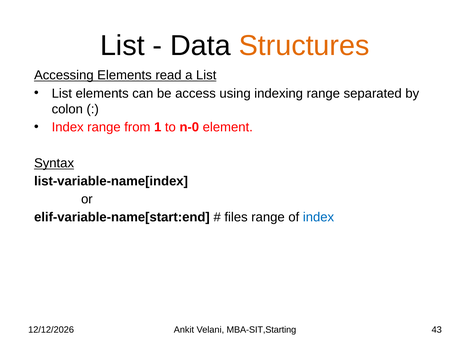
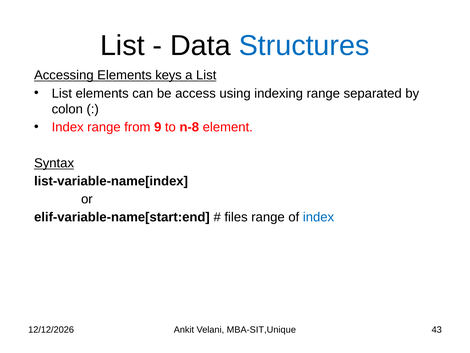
Structures colour: orange -> blue (304, 45)
read: read -> keys (169, 75)
1: 1 -> 9 (158, 127)
n-0: n-0 -> n-8 (189, 127)
MBA-SIT,Starting: MBA-SIT,Starting -> MBA-SIT,Unique (261, 329)
